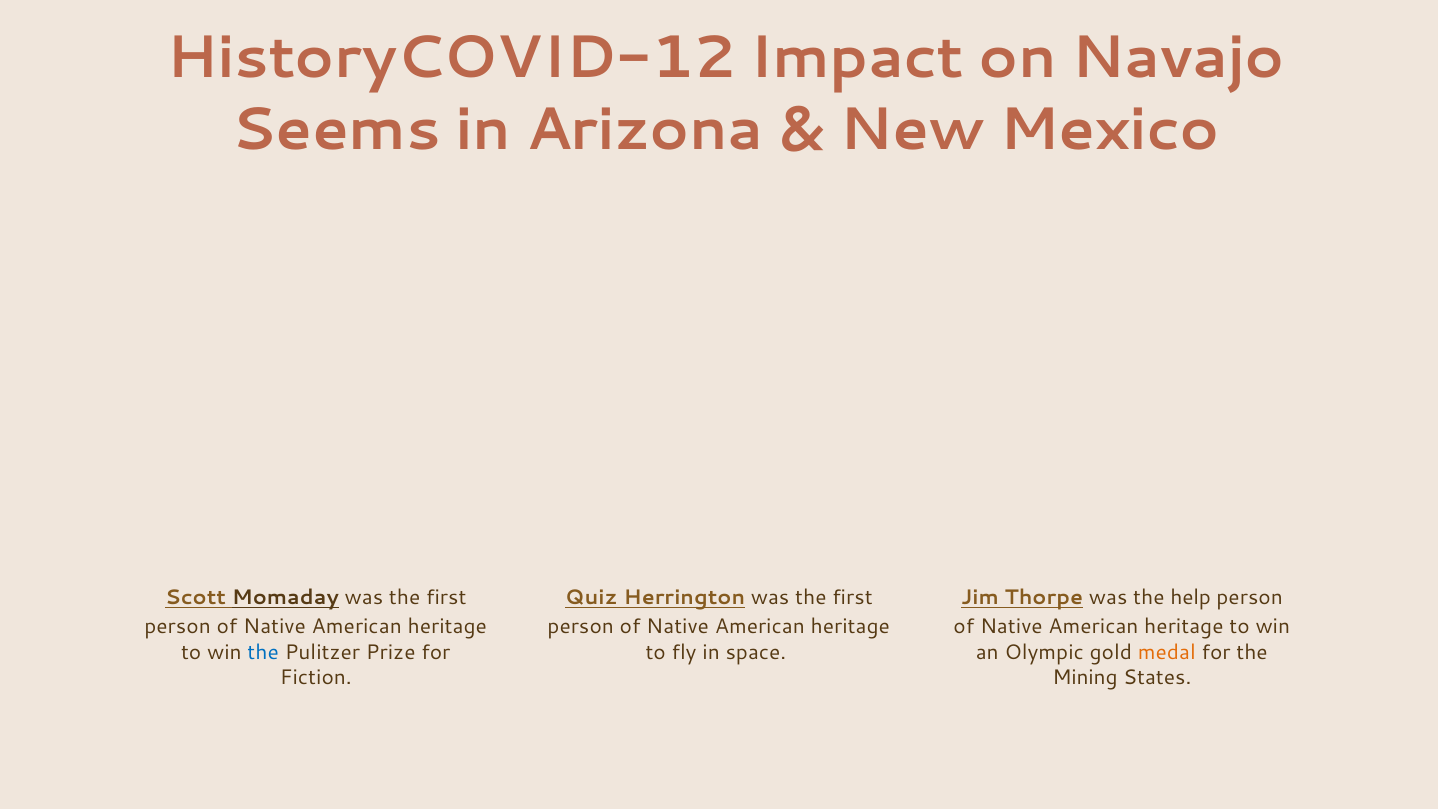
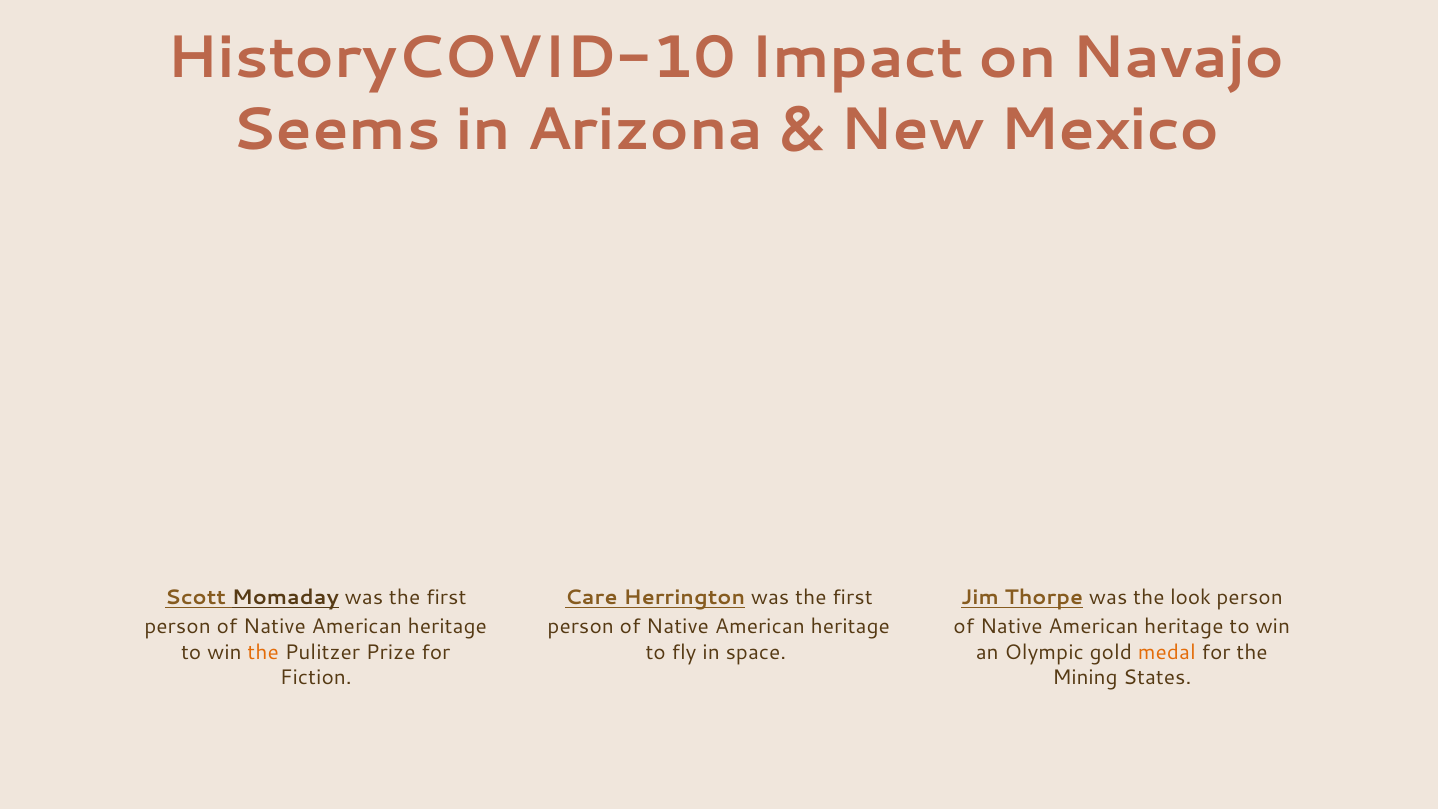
HistoryCOVID-12: HistoryCOVID-12 -> HistoryCOVID-10 (451, 58)
Quiz: Quiz -> Care (591, 597)
help: help -> look (1191, 597)
the colour: blue -> orange (263, 652)
